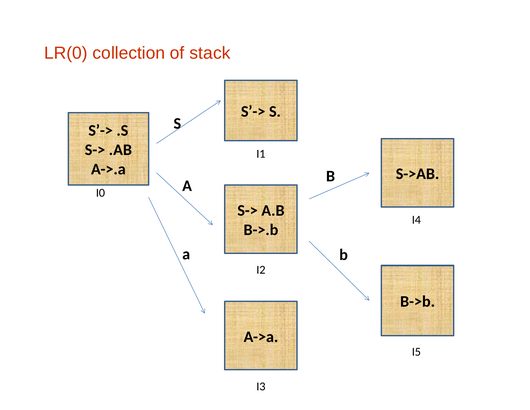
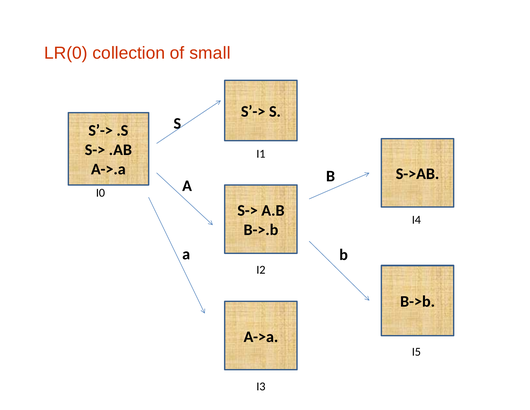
stack: stack -> small (210, 53)
